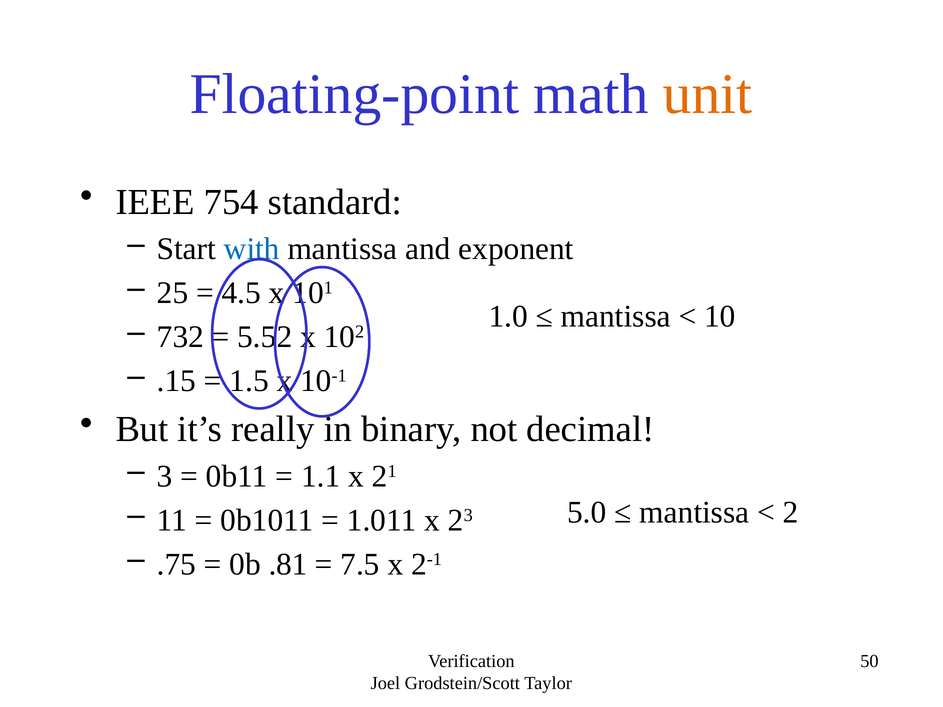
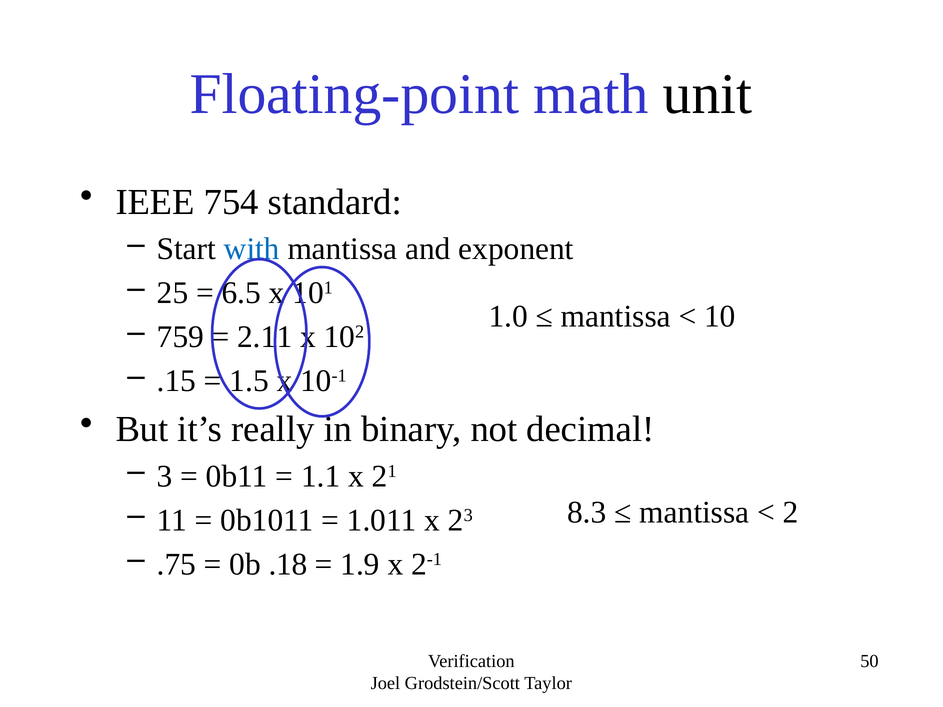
unit colour: orange -> black (708, 94)
4.5: 4.5 -> 6.5 (241, 293)
732: 732 -> 759 (180, 337)
5.52: 5.52 -> 2.11 (265, 337)
5.0: 5.0 -> 8.3 (587, 512)
.81: .81 -> .18 (288, 564)
7.5: 7.5 -> 1.9 (360, 564)
